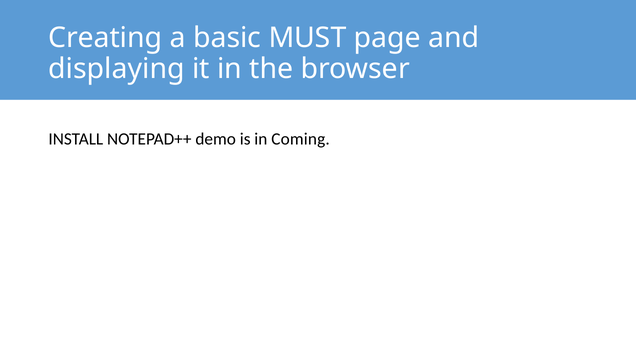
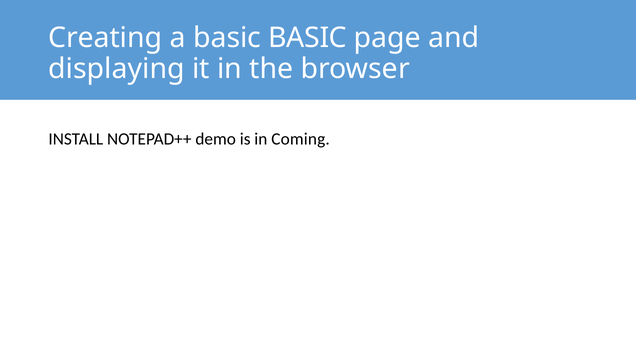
basic MUST: MUST -> BASIC (308, 38)
